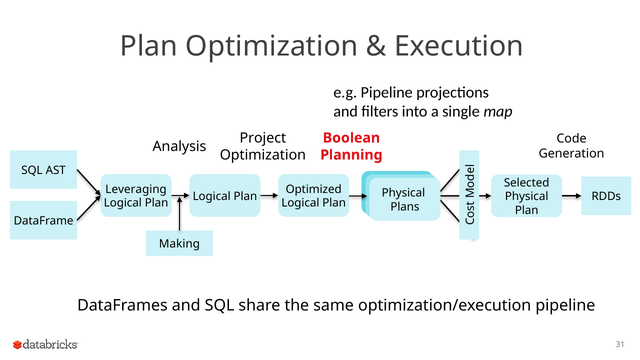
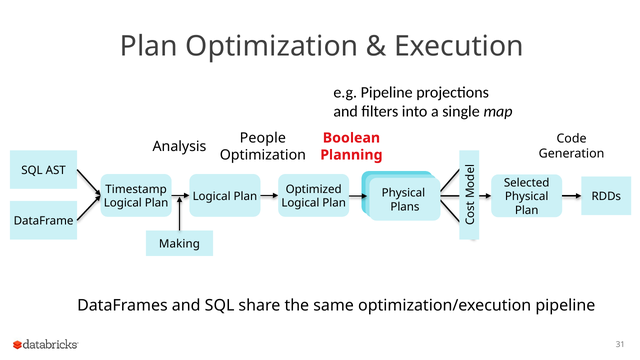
Project: Project -> People (263, 138)
Leveraging: Leveraging -> Timestamp (136, 189)
